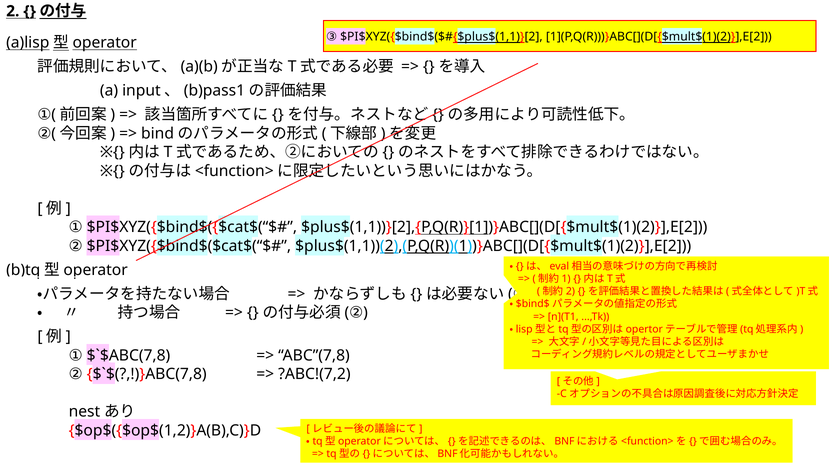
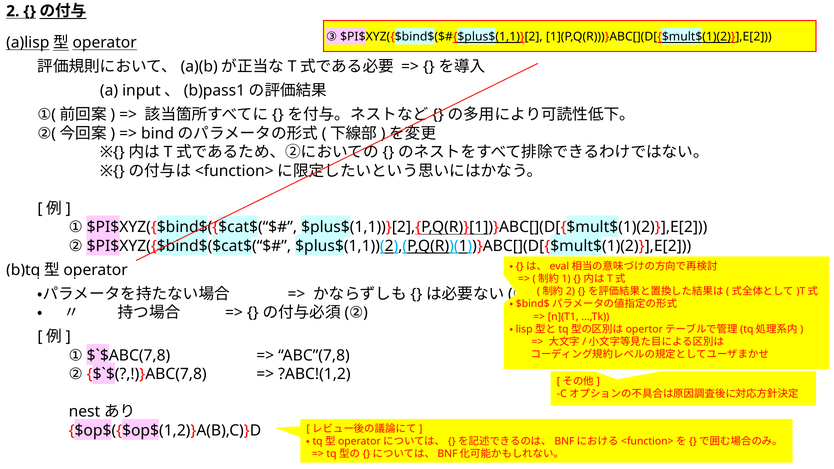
?ABC!(7,2: ?ABC!(7,2 -> ?ABC!(1,2 (314, 374)
